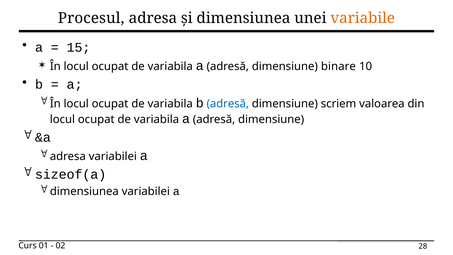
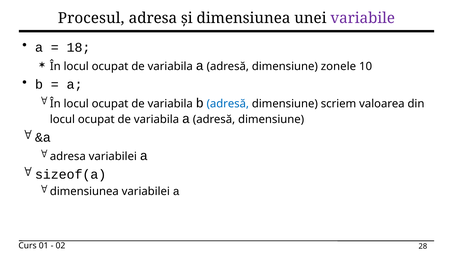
variabile colour: orange -> purple (363, 18)
15: 15 -> 18 (79, 47)
binare: binare -> zonele (338, 66)
